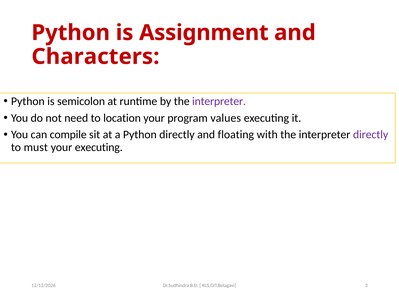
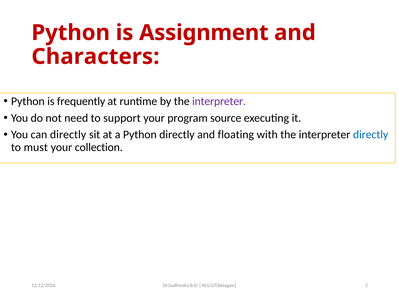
semicolon: semicolon -> frequently (81, 101)
location: location -> support (122, 118)
values: values -> source (226, 118)
can compile: compile -> directly (68, 135)
directly colour: purple -> blue (371, 135)
your executing: executing -> collection (99, 147)
